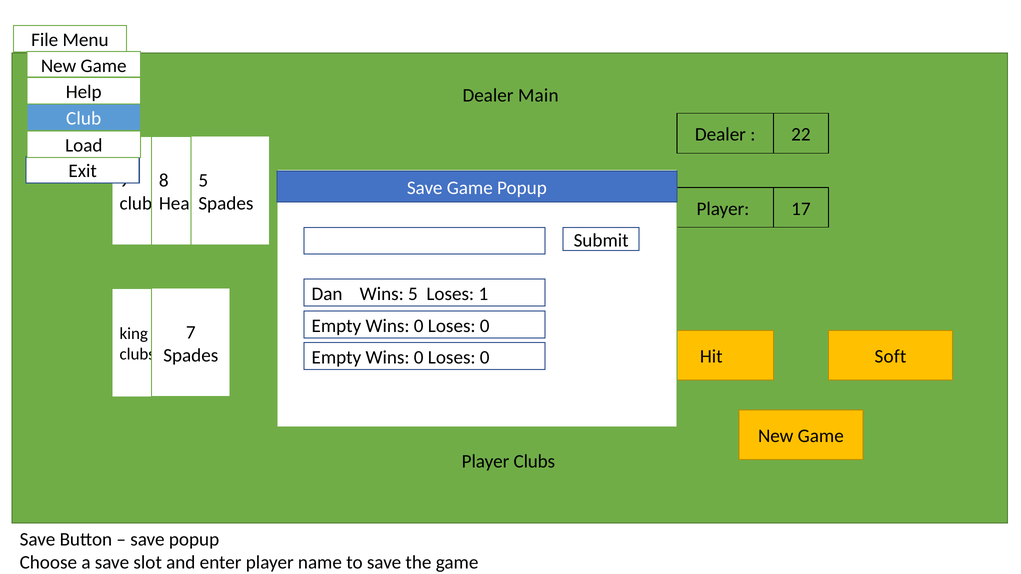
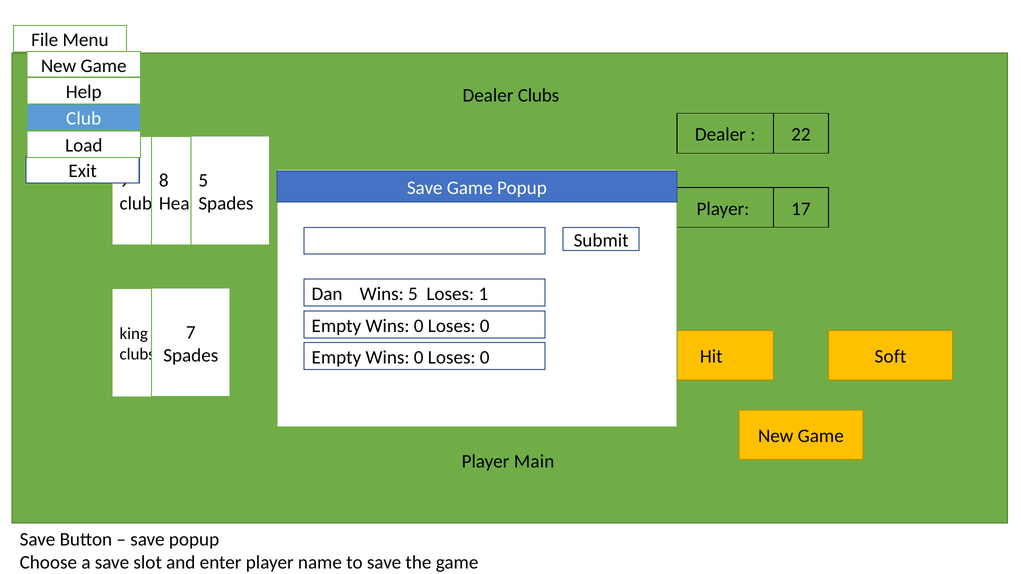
Dealer Main: Main -> Clubs (538, 96)
Player Clubs: Clubs -> Main (534, 461)
